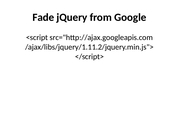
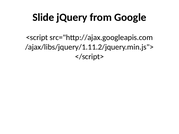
Fade: Fade -> Slide (43, 17)
